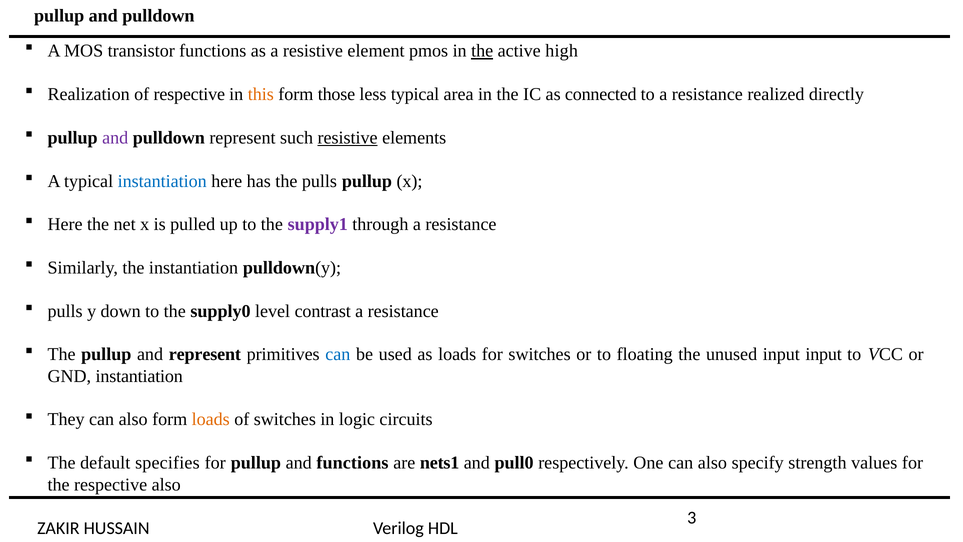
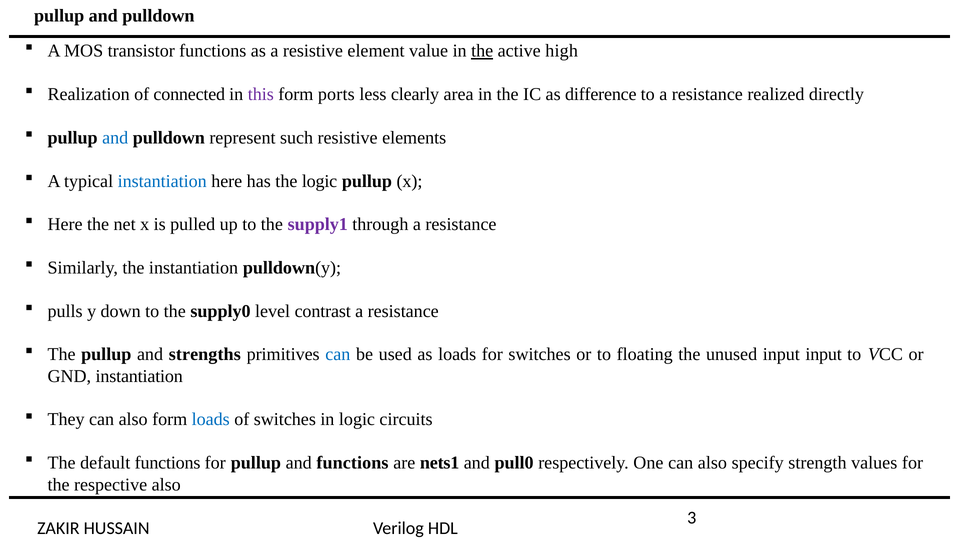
pmos: pmos -> value (429, 51)
of respective: respective -> connected (189, 94)
this colour: orange -> purple (261, 94)
those: those -> ports (336, 94)
less typical: typical -> clearly (415, 94)
connected: connected -> difference (601, 94)
and colour: purple -> blue (115, 138)
resistive underline: present -> none (348, 138)
the pulls: pulls -> logic (320, 181)
and represent: represent -> strengths (205, 354)
loads colour: orange -> blue (211, 419)
default specifies: specifies -> functions (168, 463)
